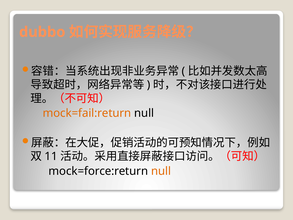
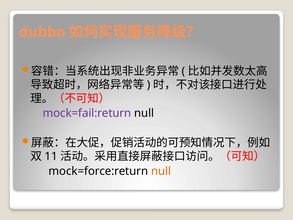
mock=fail:return colour: orange -> purple (87, 113)
